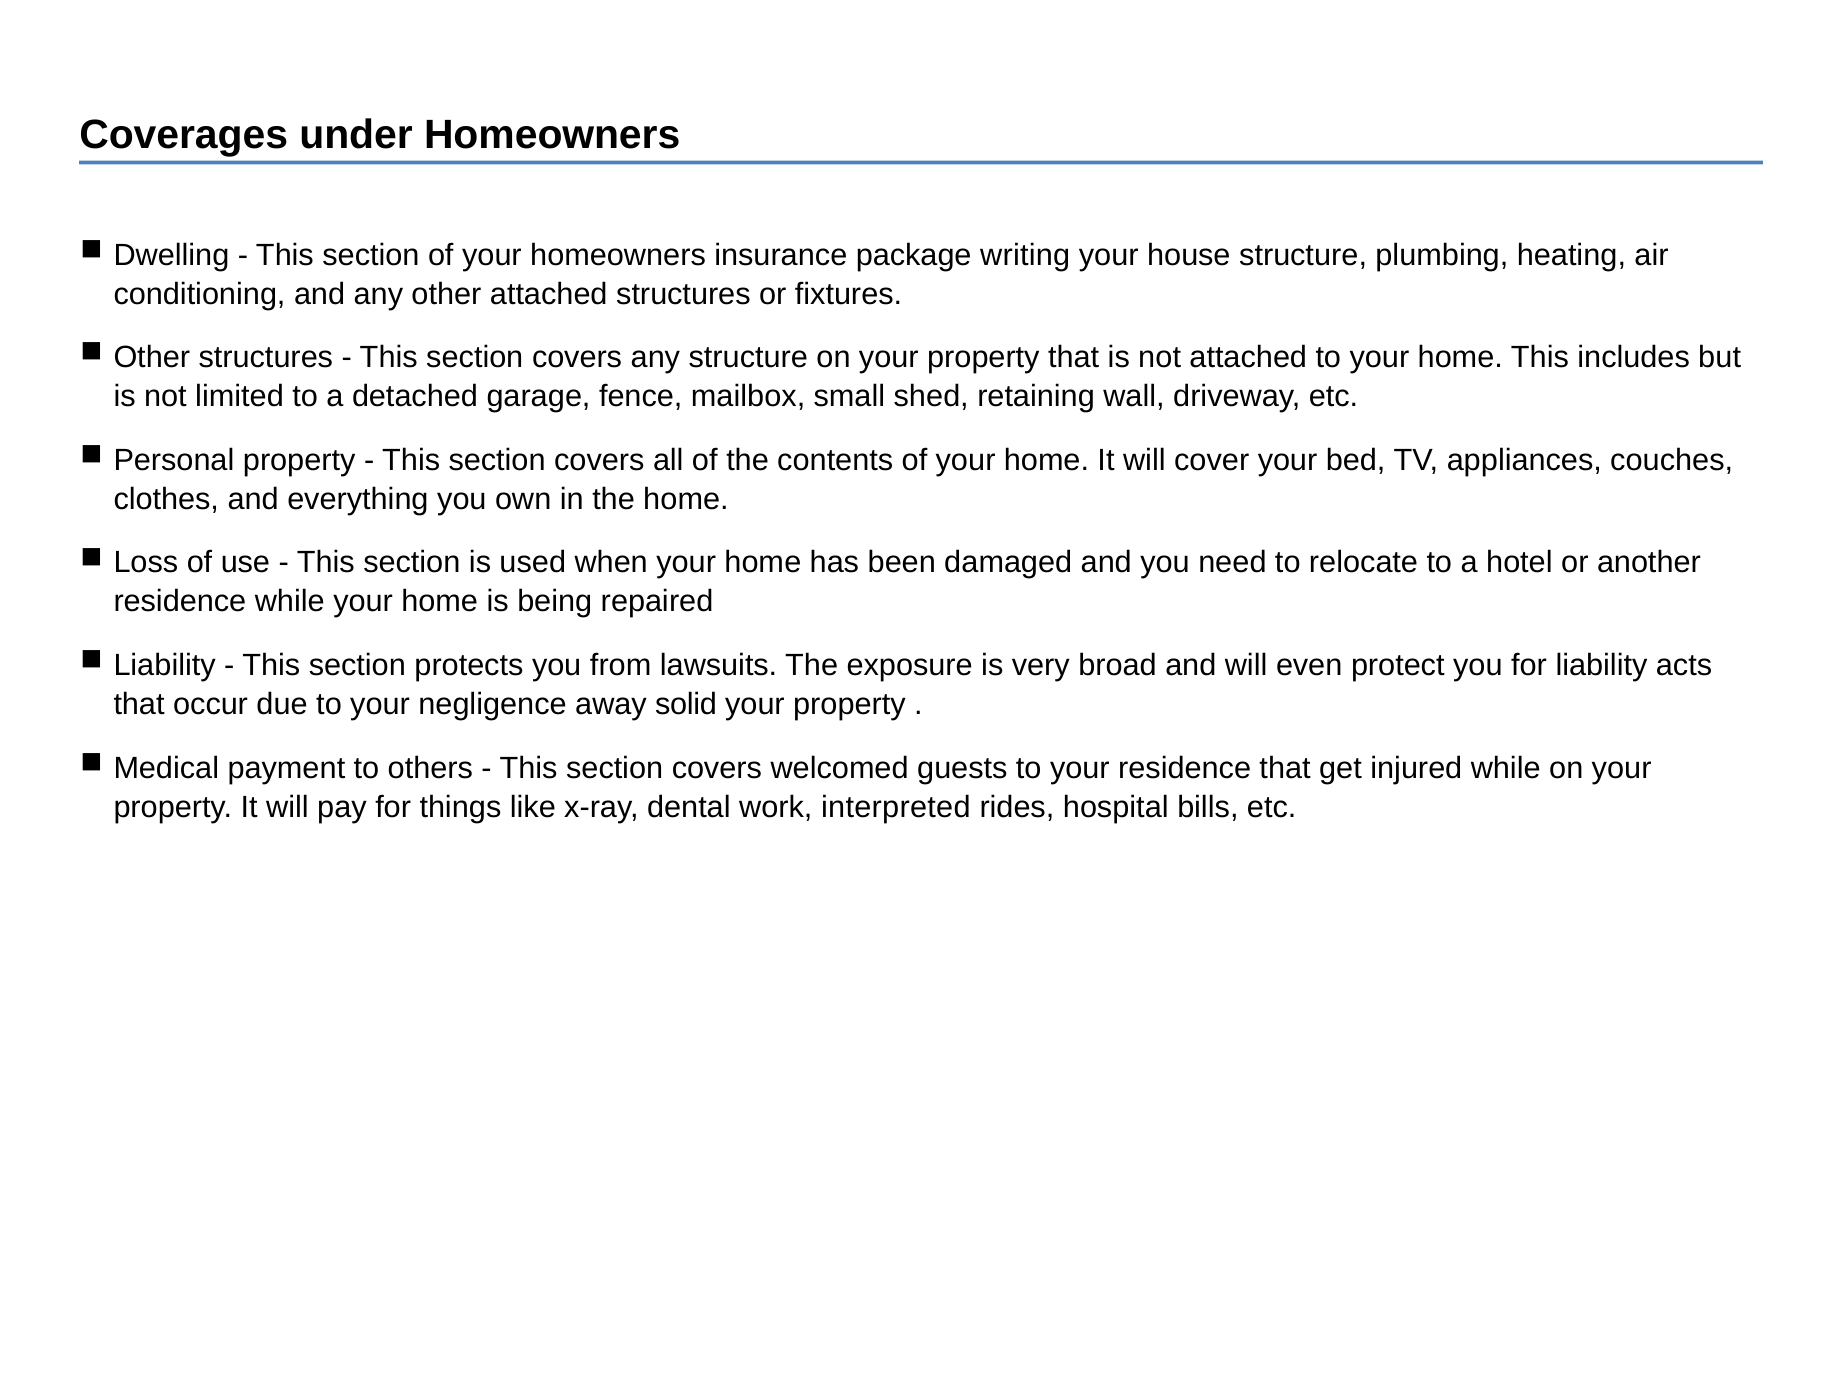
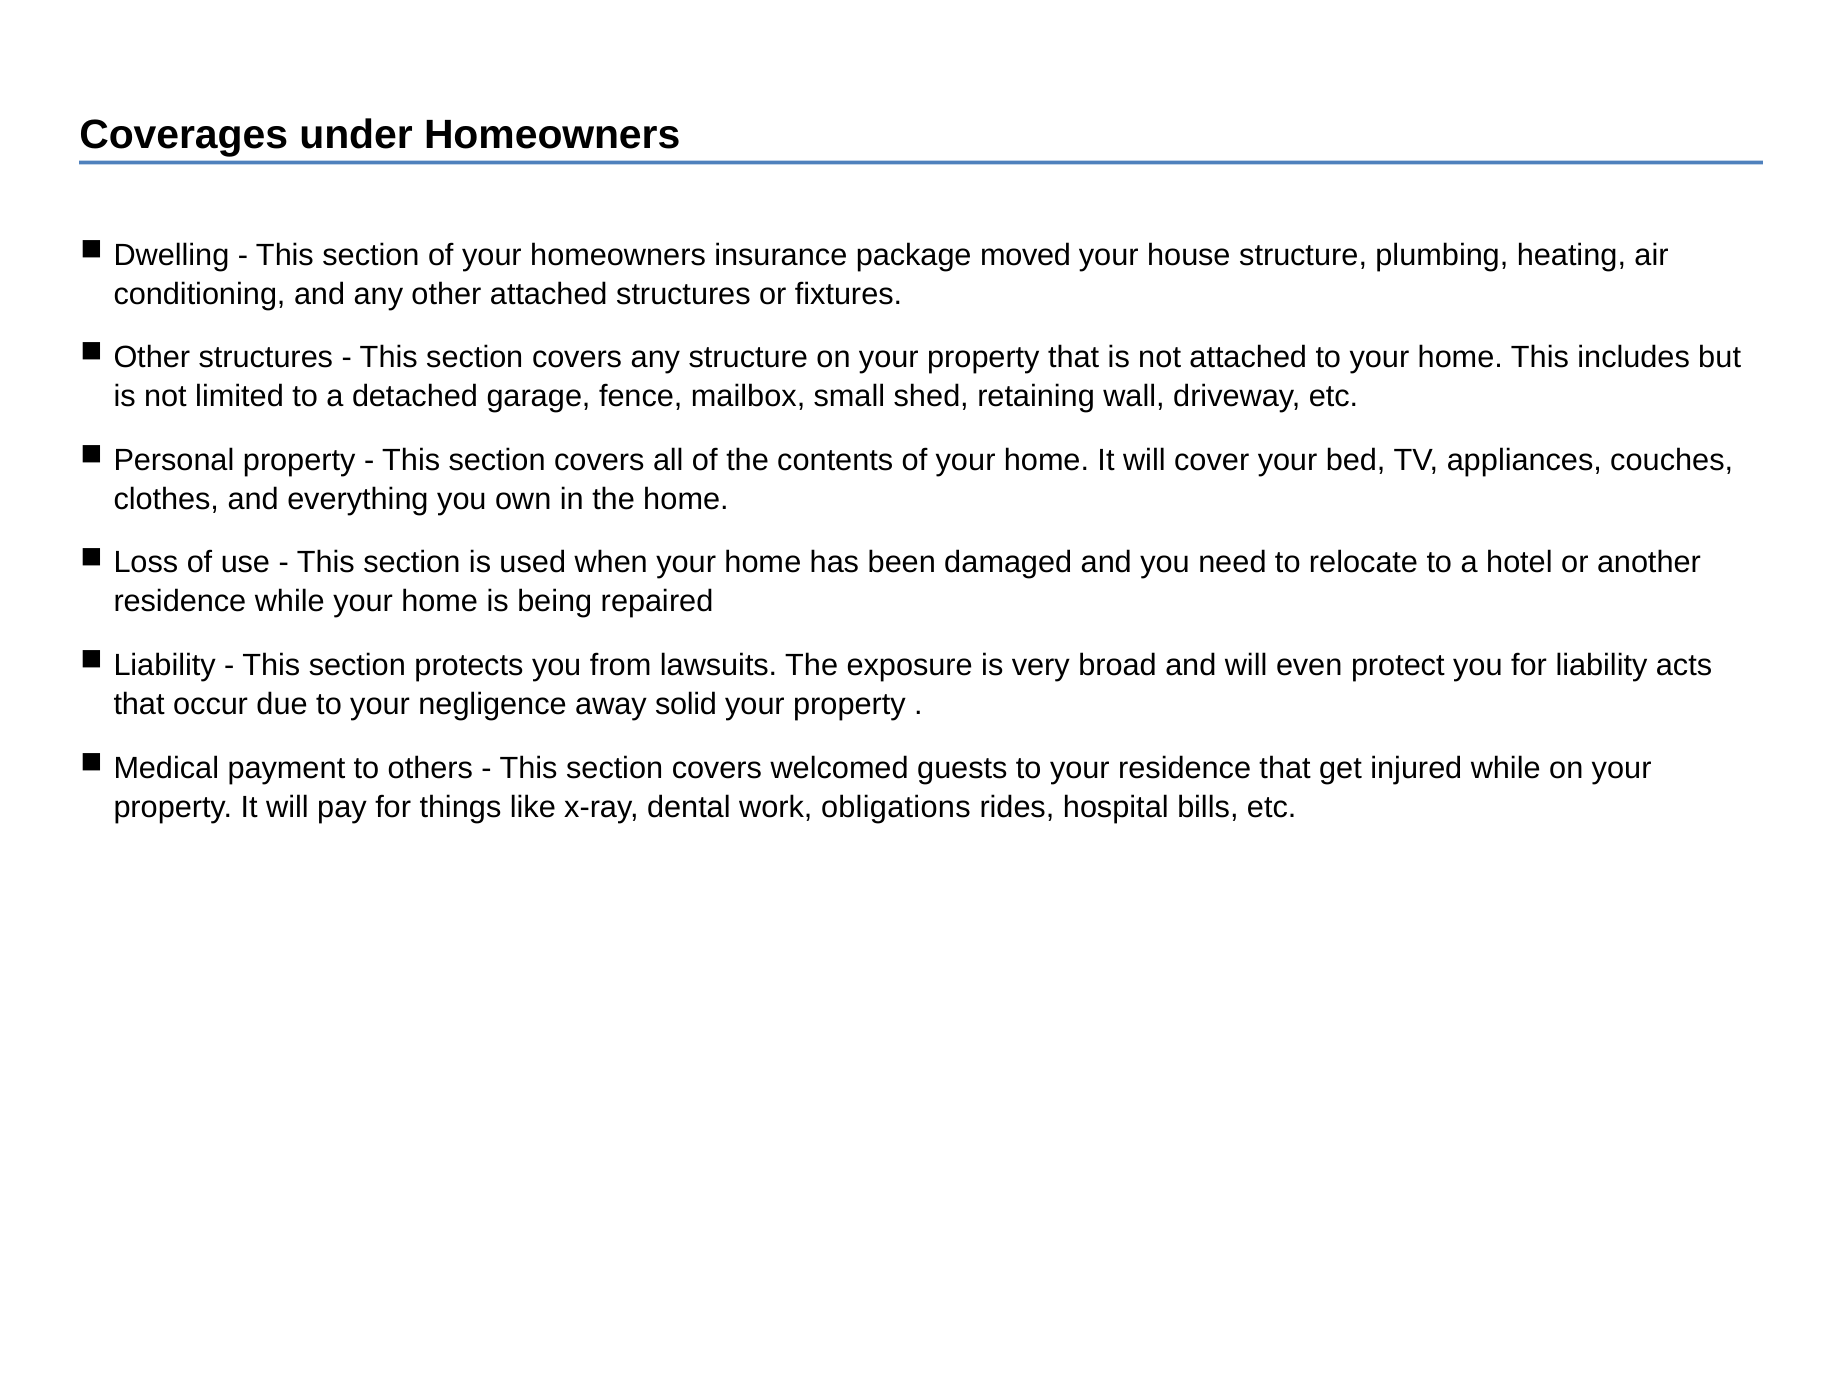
writing: writing -> moved (1025, 255)
interpreted: interpreted -> obligations (896, 807)
